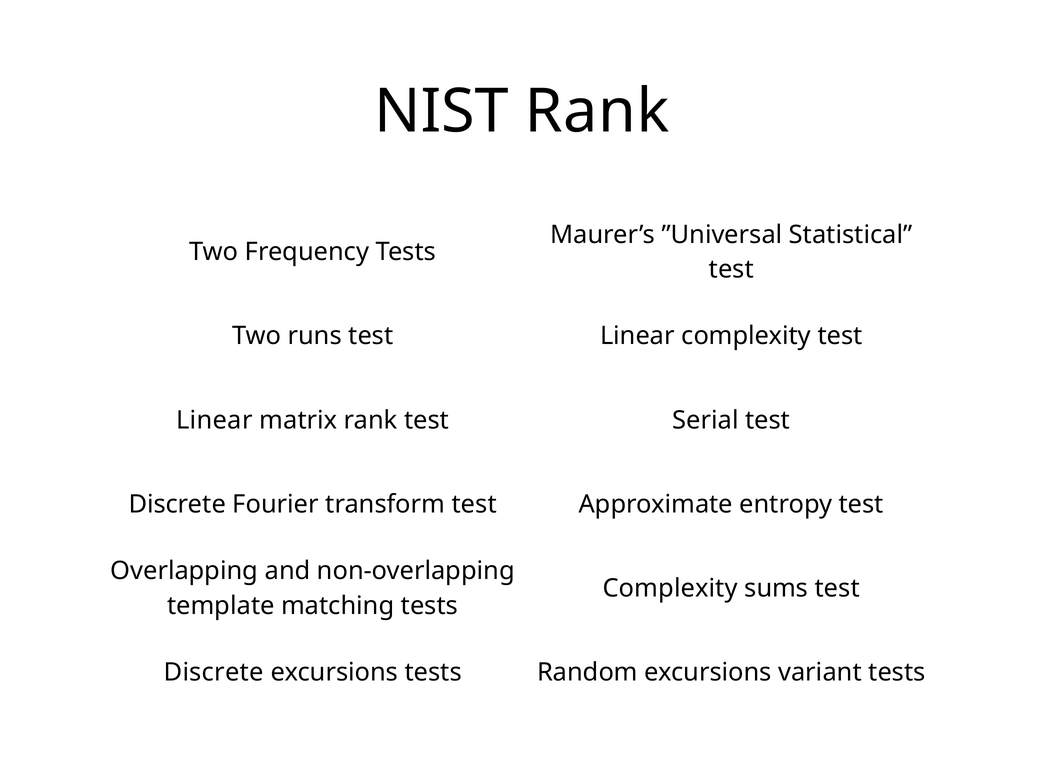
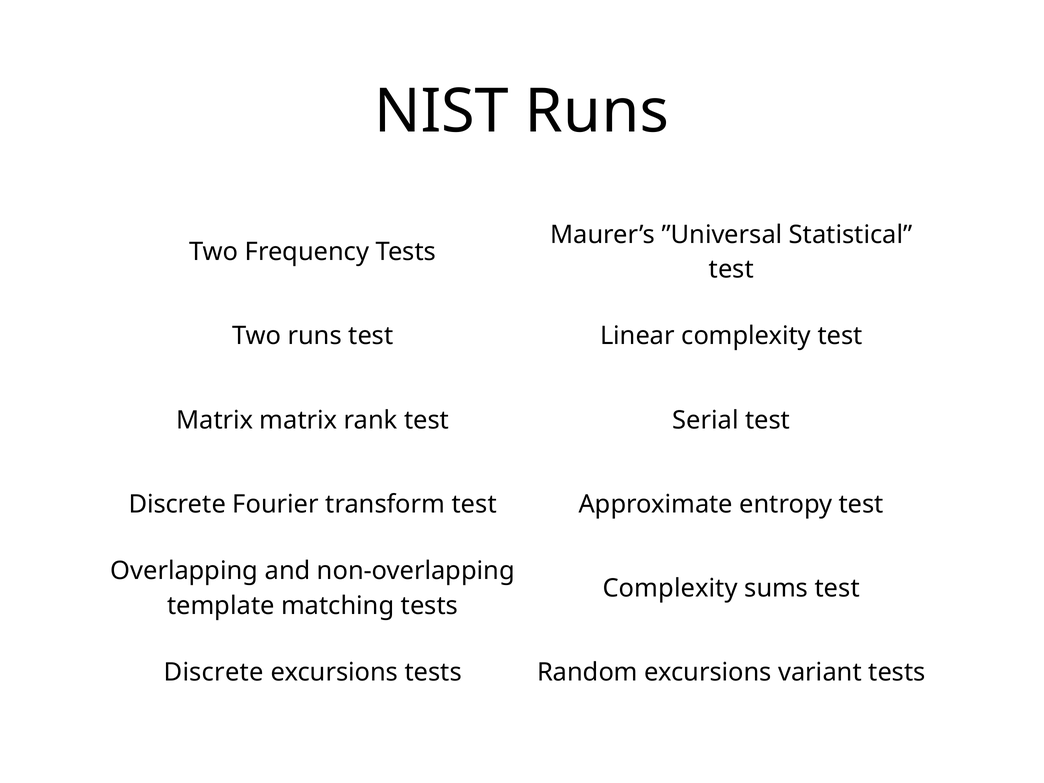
NIST Rank: Rank -> Runs (597, 111)
Linear: Linear -> Matrix (215, 420)
